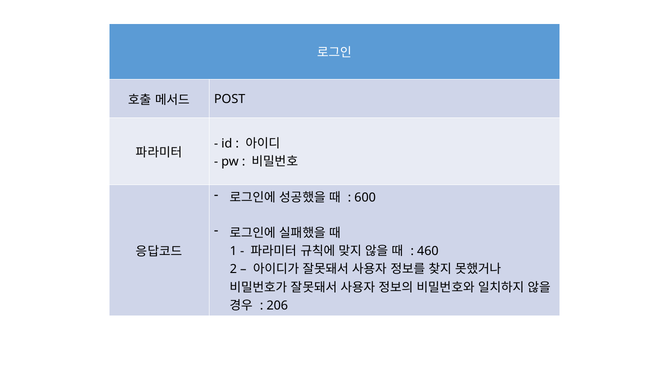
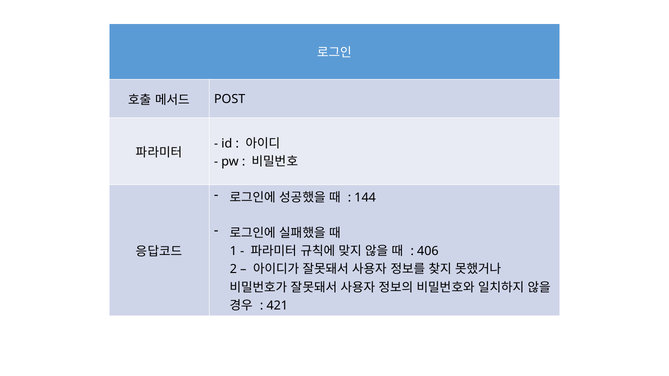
600: 600 -> 144 (365, 198)
460: 460 -> 406 (428, 251)
206: 206 -> 421 (277, 306)
